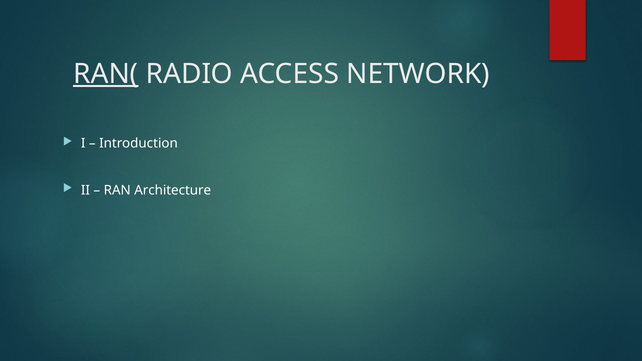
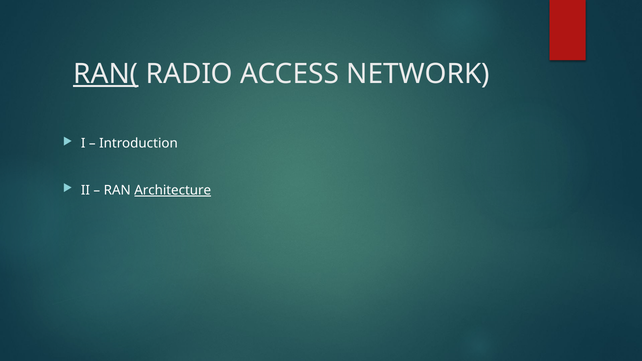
Architecture underline: none -> present (173, 190)
